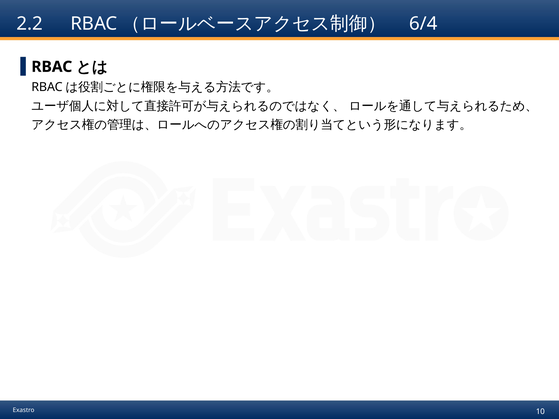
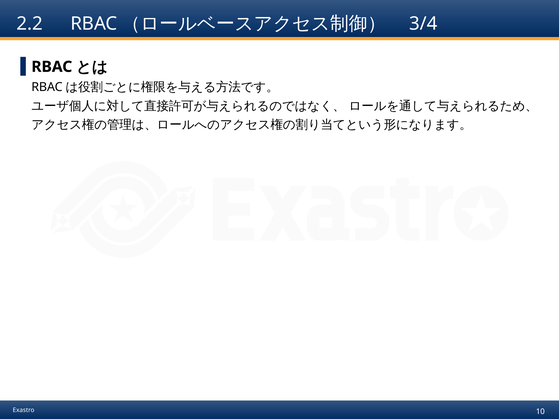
6/4: 6/4 -> 3/4 (423, 24)
